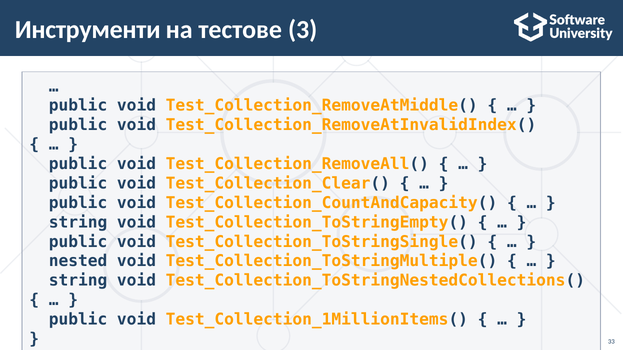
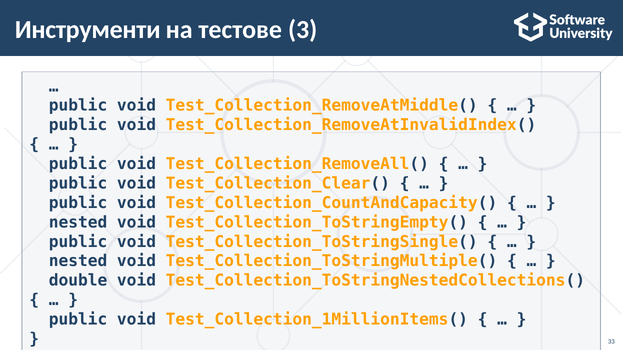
string: string -> nested (78, 223)
string: string -> double (78, 281)
